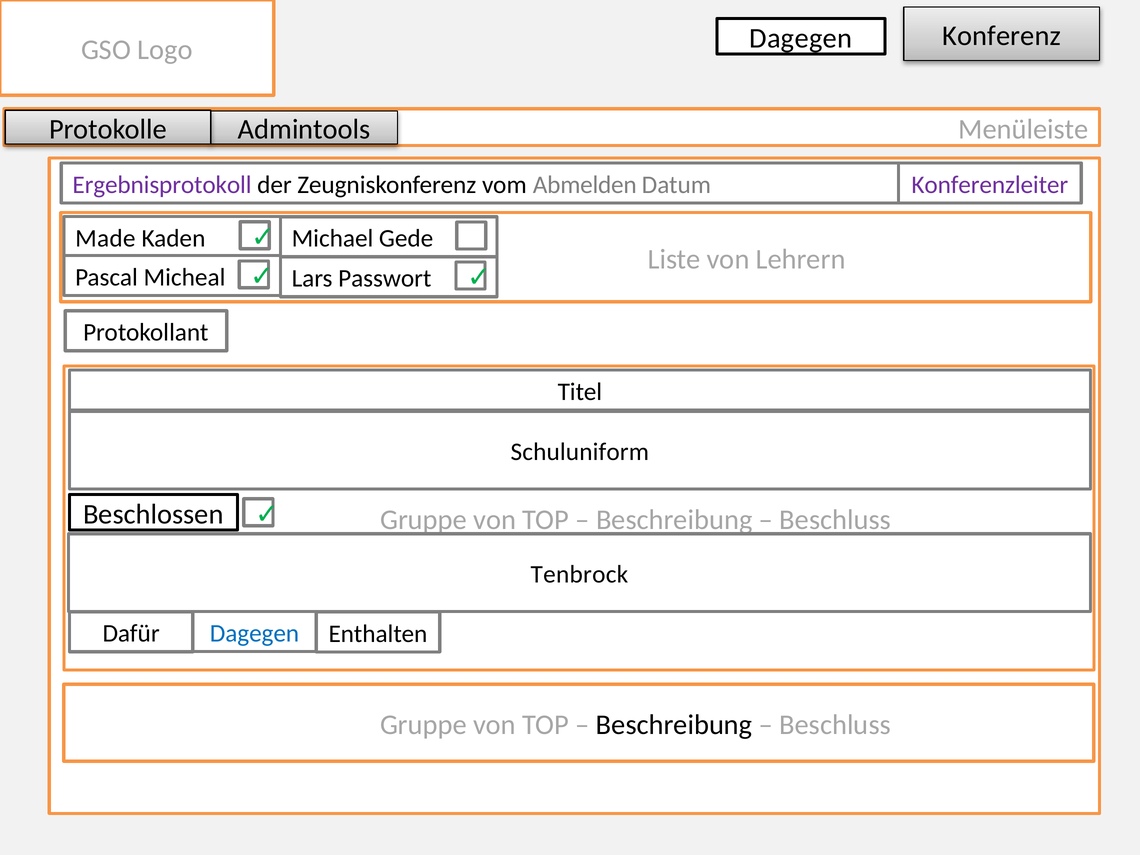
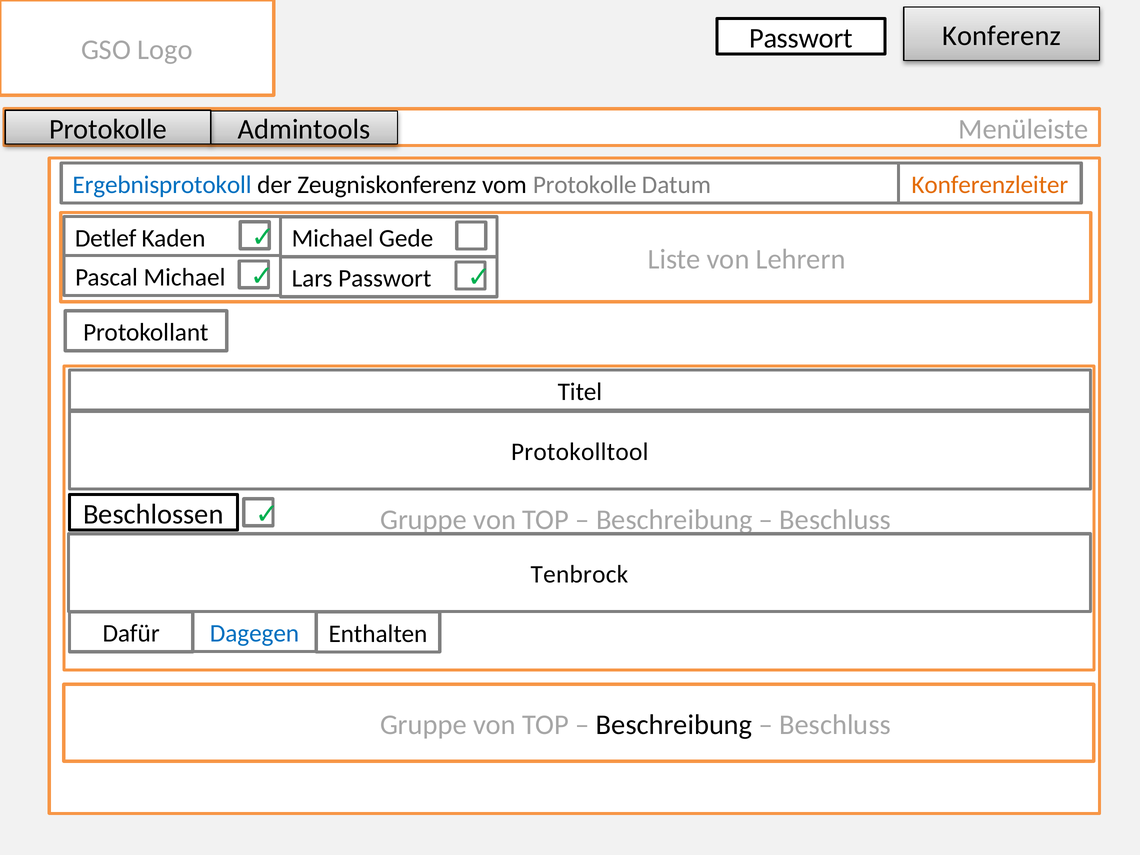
Dagegen: Dagegen -> Passwort (801, 38)
Ergebnisprotokoll colour: purple -> blue (162, 185)
vom Abmelden: Abmelden -> Protokolle (585, 185)
Konferenzleiter colour: purple -> orange (990, 185)
Made: Made -> Detlef (106, 238)
Pascal Micheal: Micheal -> Michael (185, 277)
Schuluniform: Schuluniform -> Protokolltool (580, 452)
